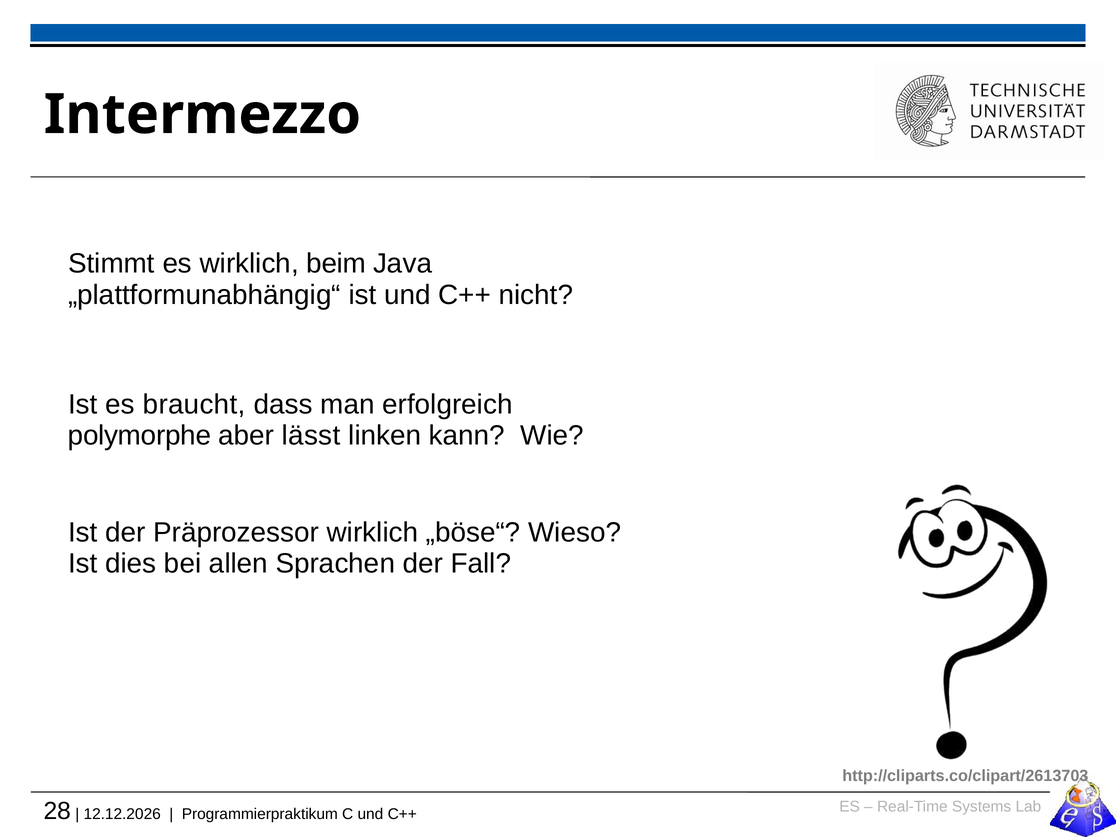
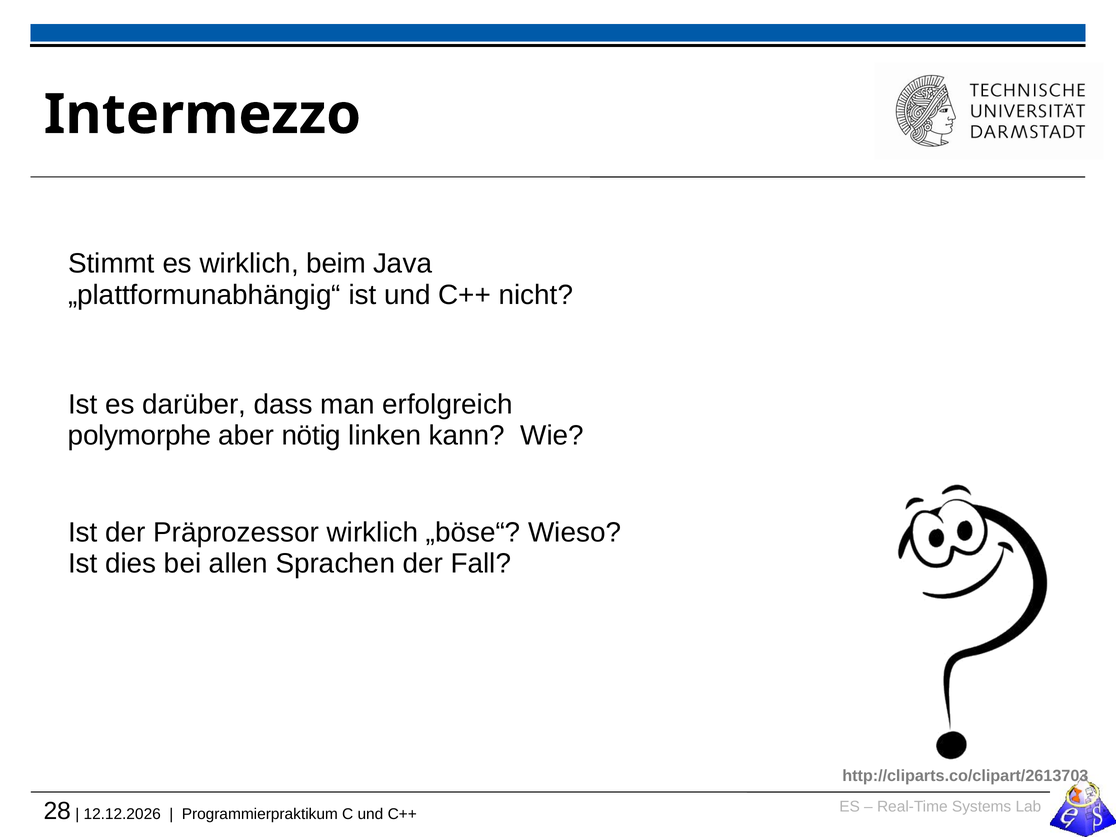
braucht: braucht -> darüber (194, 405)
lässt: lässt -> nötig (311, 436)
